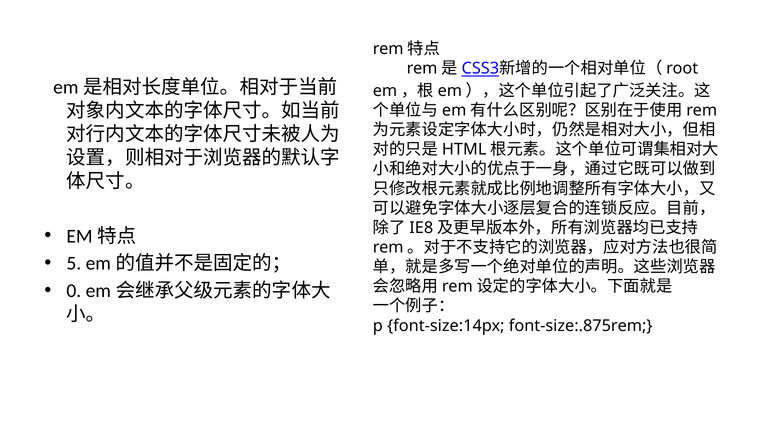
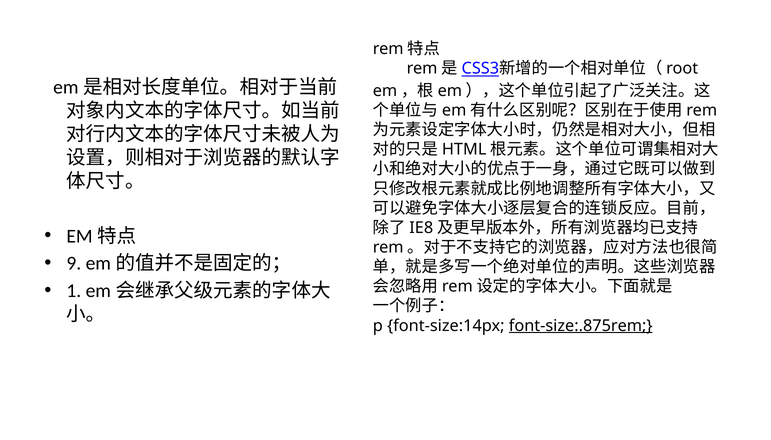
5: 5 -> 9 (74, 263)
0: 0 -> 1 (74, 291)
font-size:.875rem underline: none -> present (581, 325)
